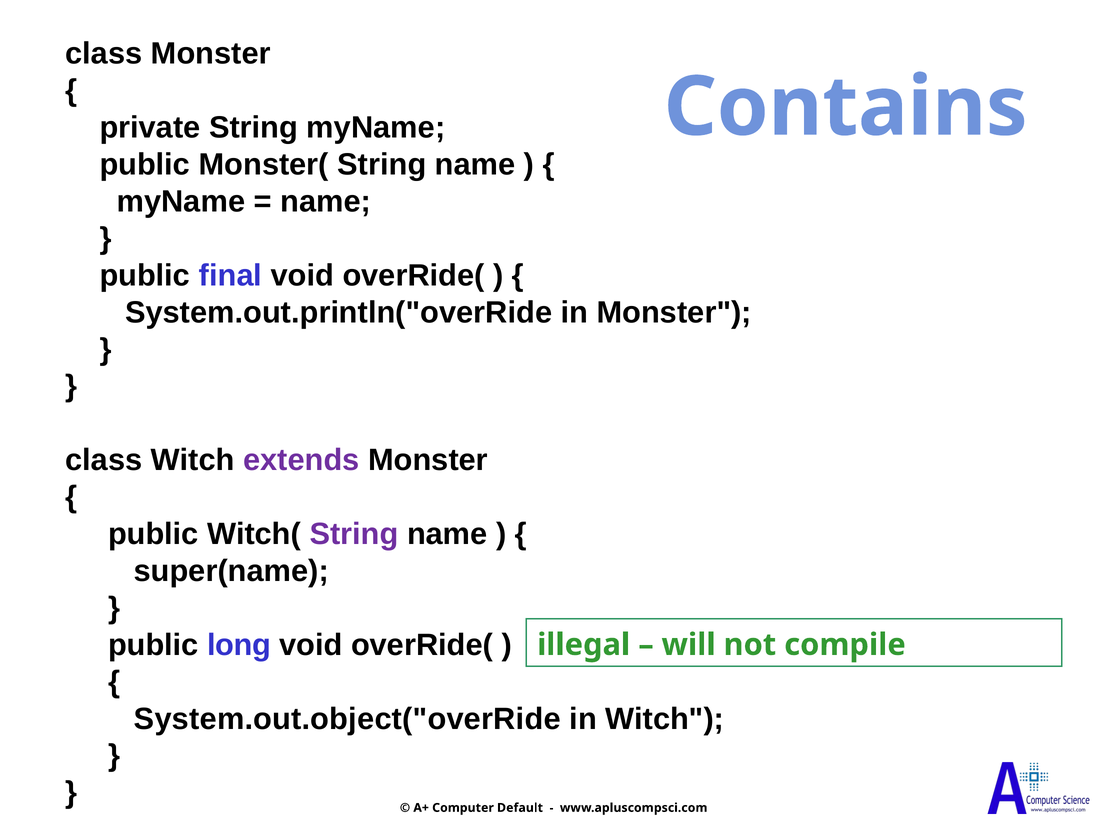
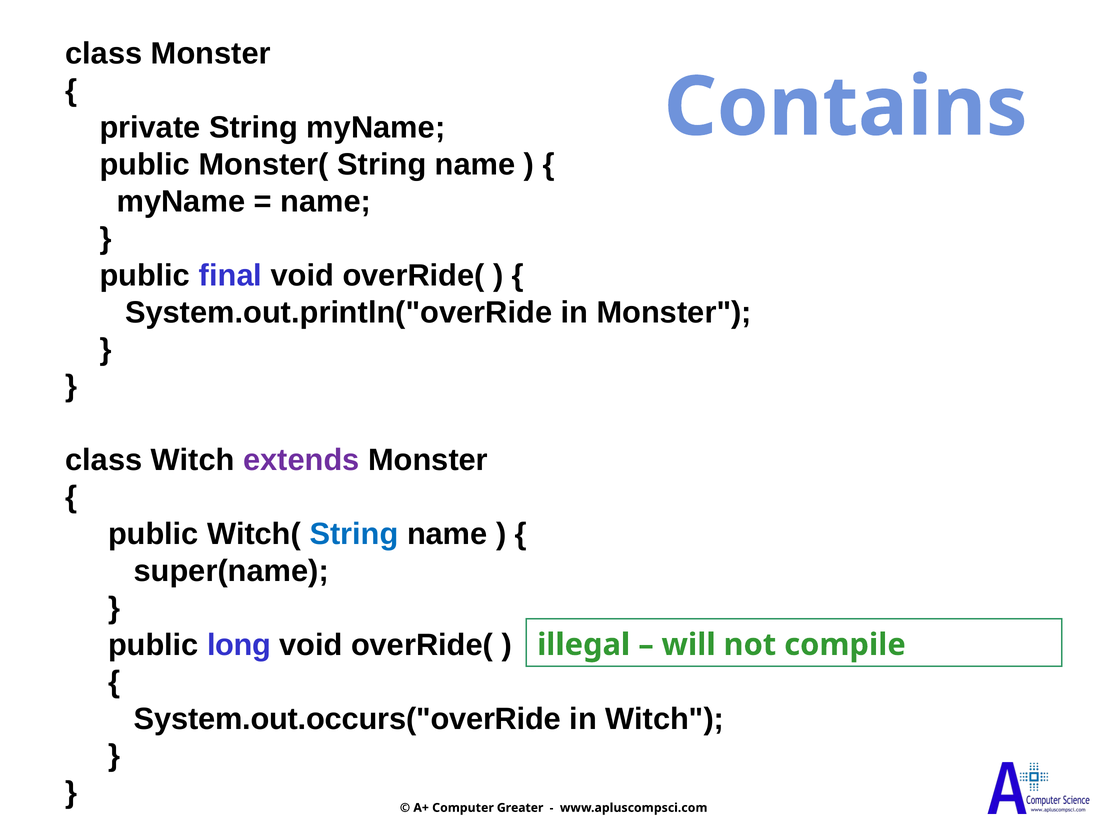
String colour: purple -> blue (354, 534)
System.out.object("overRide: System.out.object("overRide -> System.out.occurs("overRide (347, 719)
Default: Default -> Greater (520, 808)
